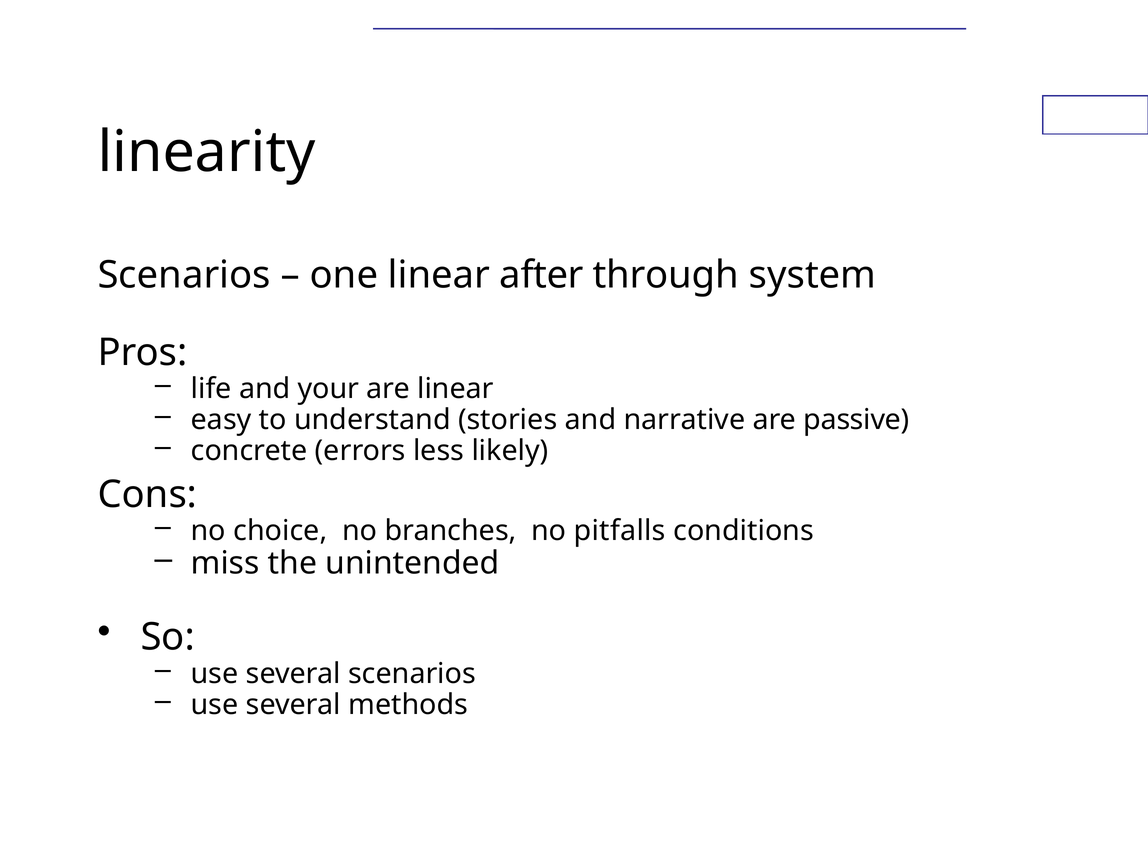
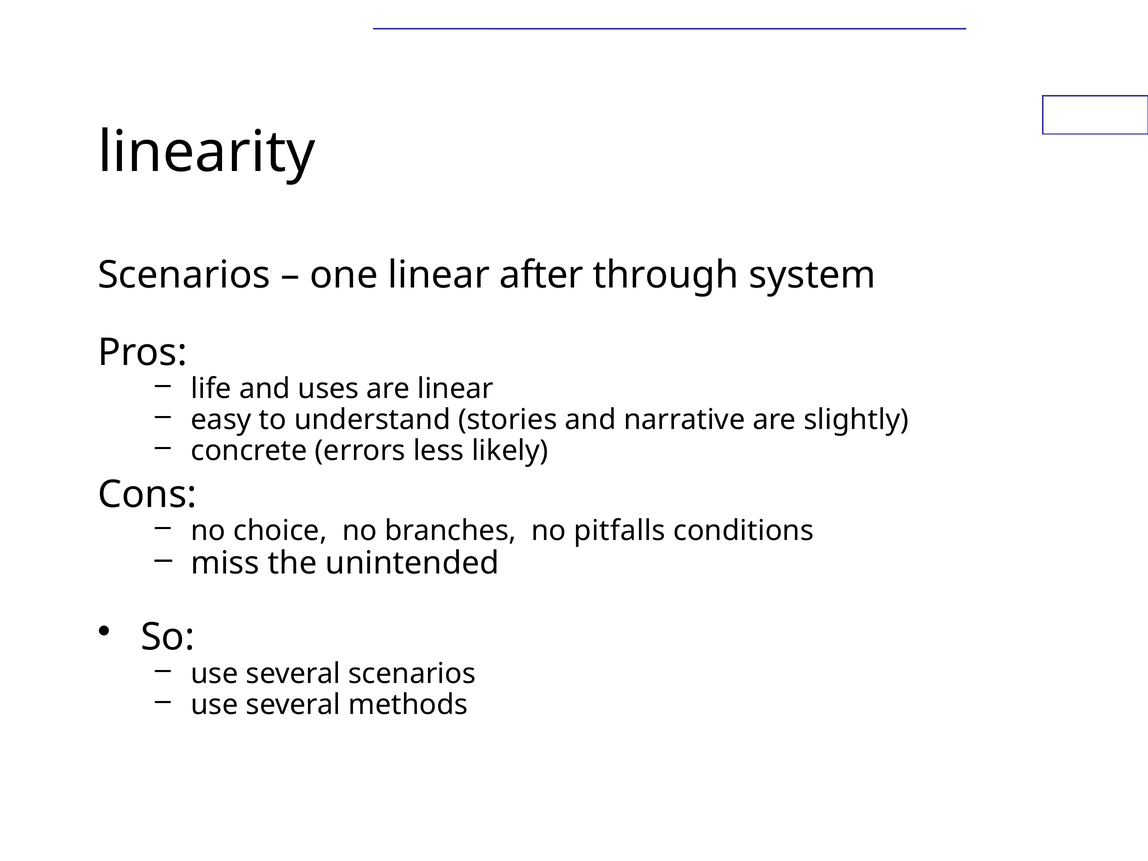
your: your -> uses (328, 389)
passive: passive -> slightly (856, 420)
